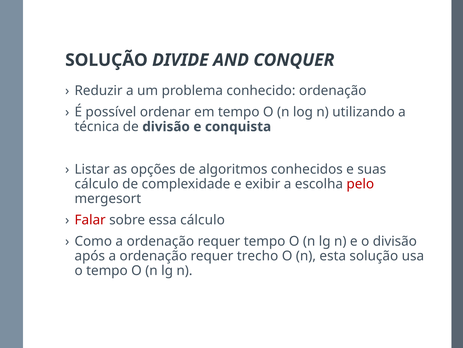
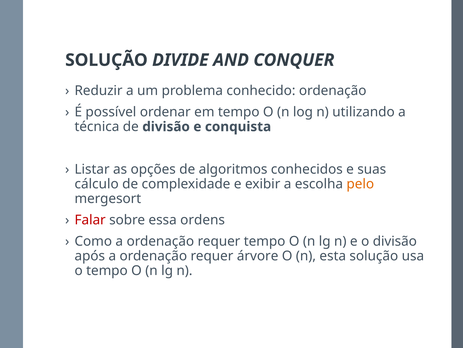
pelo colour: red -> orange (360, 184)
essa cálculo: cálculo -> ordens (203, 220)
trecho: trecho -> árvore (258, 256)
